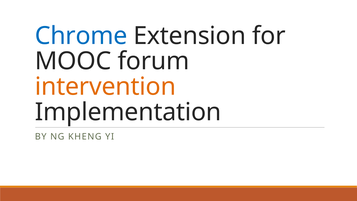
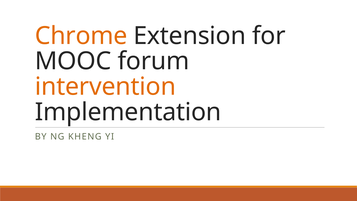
Chrome colour: blue -> orange (81, 36)
